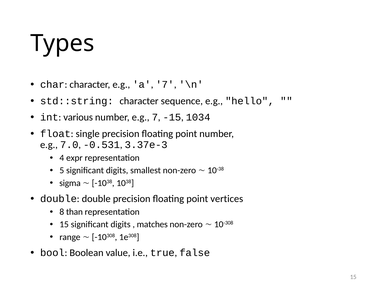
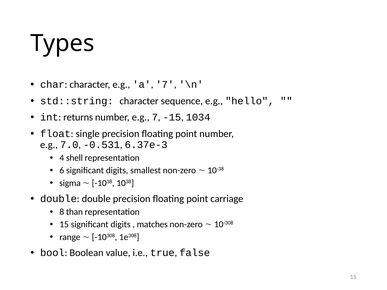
various: various -> returns (78, 117)
3.37e-3: 3.37e-3 -> 6.37e-3 (146, 145)
expr: expr -> shell (74, 158)
5: 5 -> 6 (62, 171)
vertices: vertices -> carriage (227, 199)
